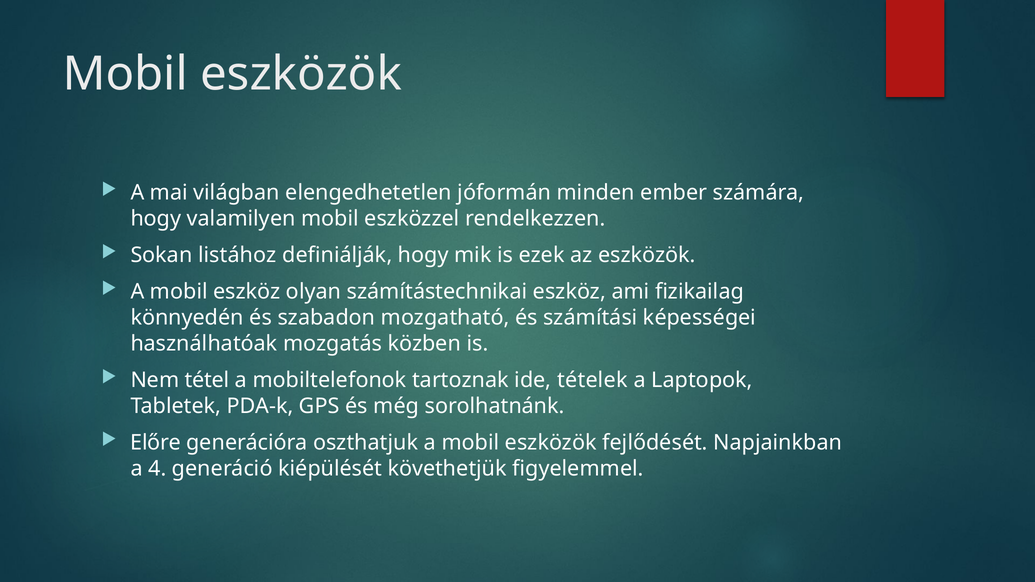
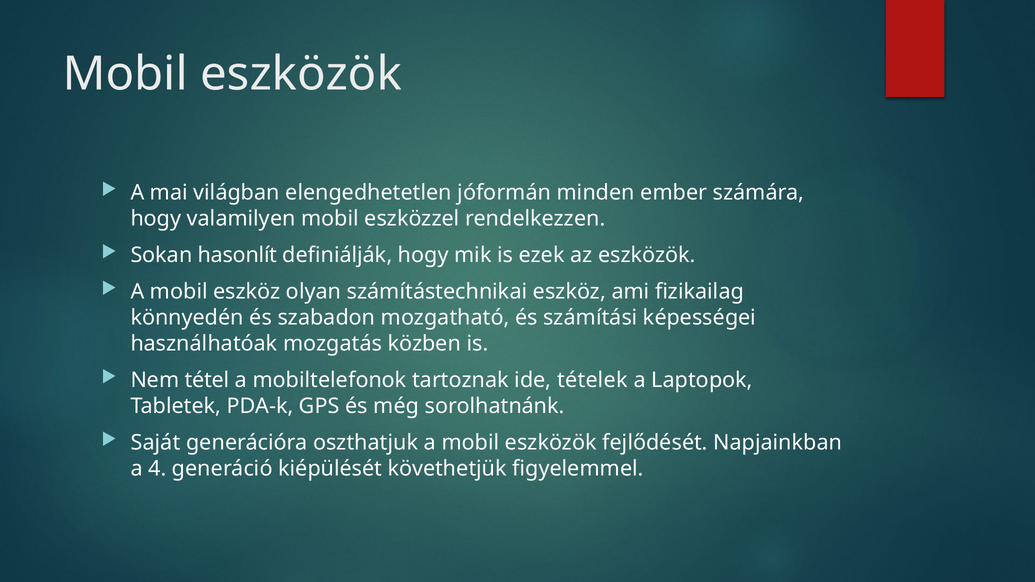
listához: listához -> hasonlít (237, 255)
Előre: Előre -> Saját (156, 443)
